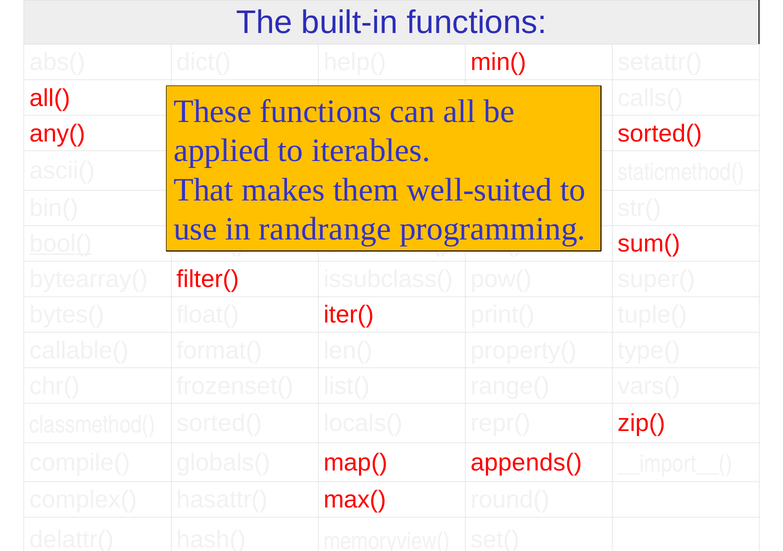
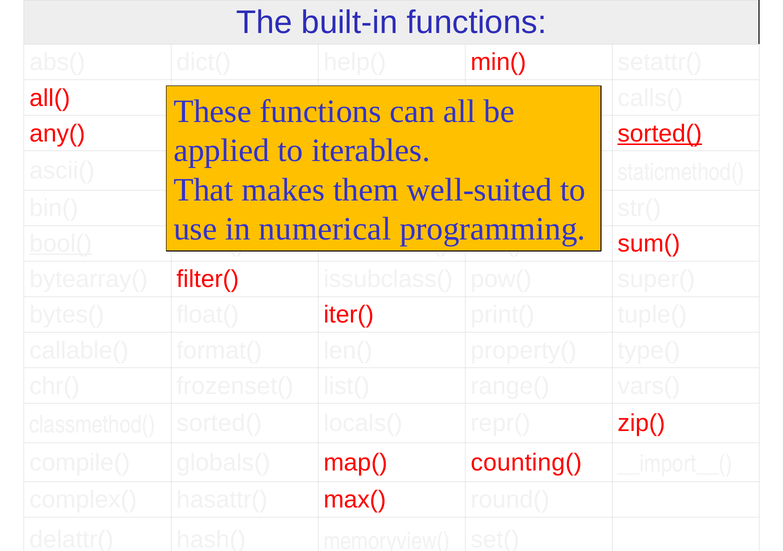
sorted( underline: none -> present (660, 134)
randrange: randrange -> numerical (325, 229)
appends(: appends( -> counting( (526, 463)
